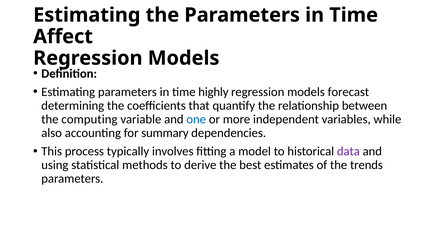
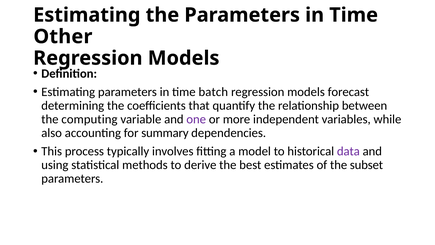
Affect: Affect -> Other (63, 37)
highly: highly -> batch (213, 92)
one colour: blue -> purple (196, 119)
trends: trends -> subset (366, 165)
